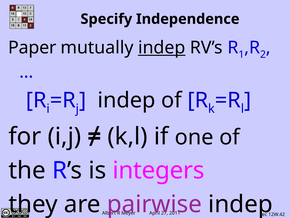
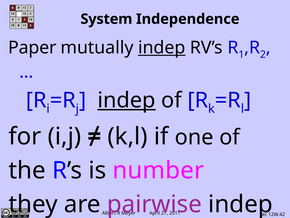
Specify: Specify -> System (106, 19)
indep underline: none -> present (127, 100)
integers: integers -> number (158, 170)
